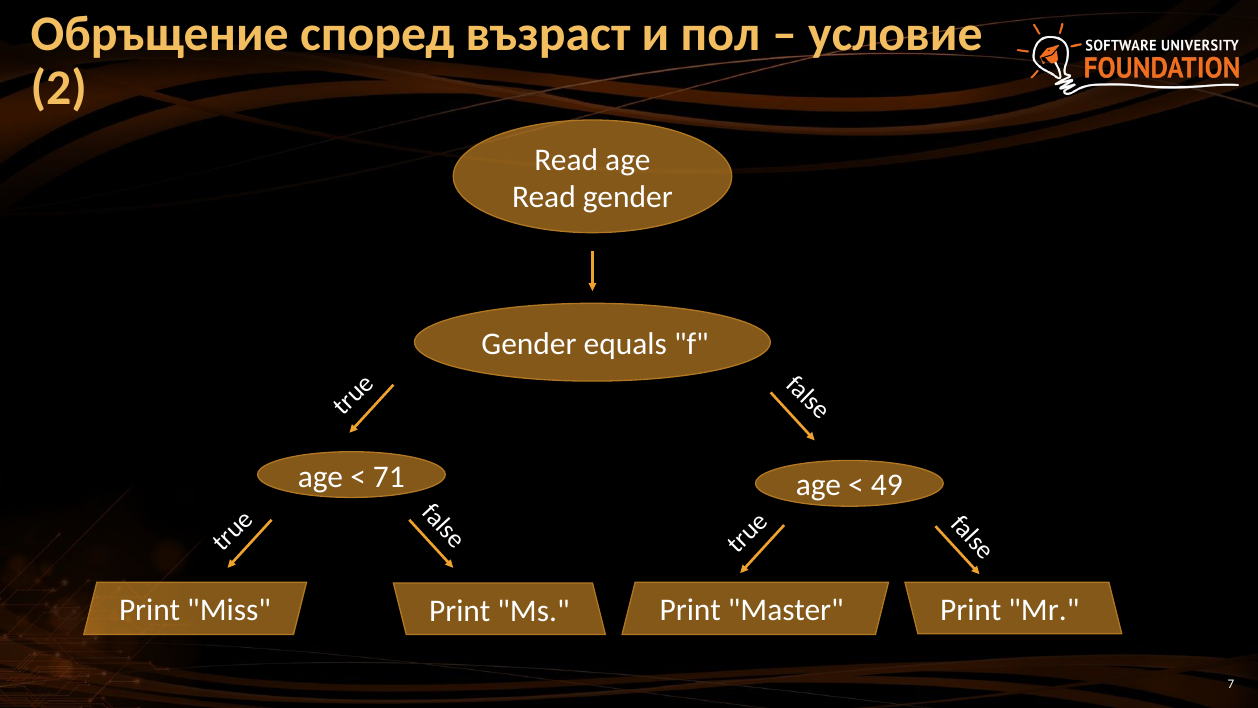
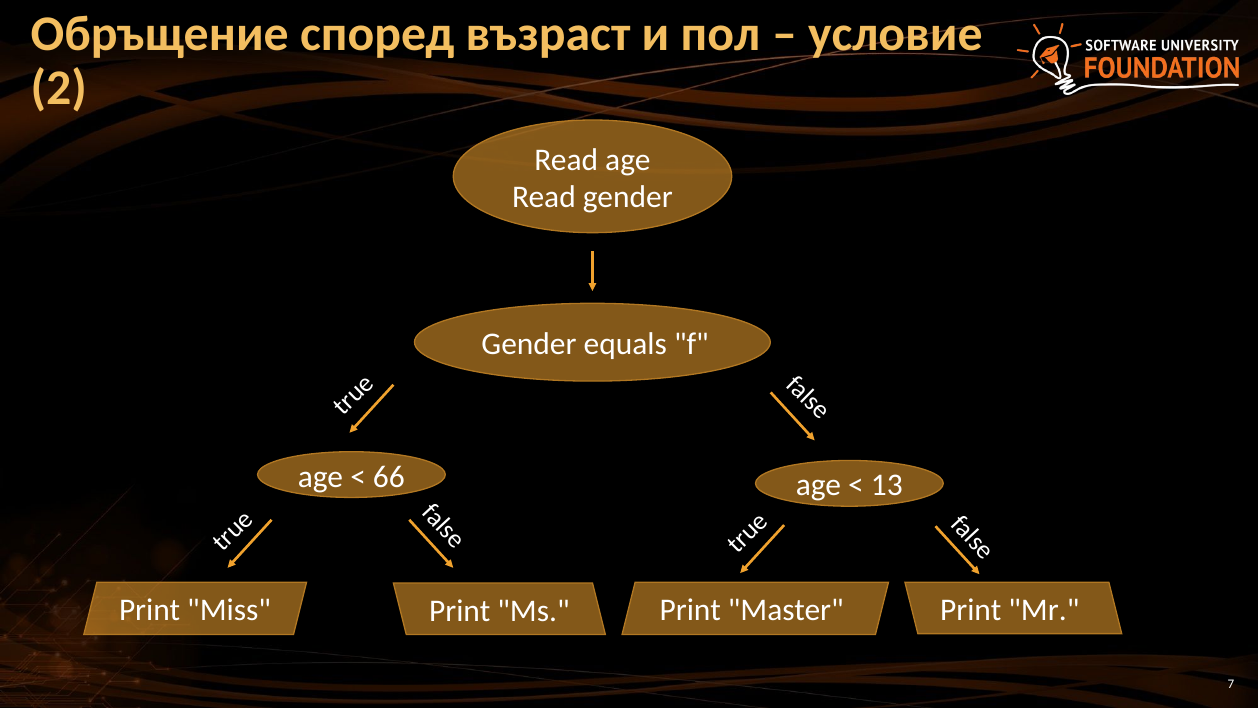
71: 71 -> 66 (389, 477)
49: 49 -> 13 (887, 485)
